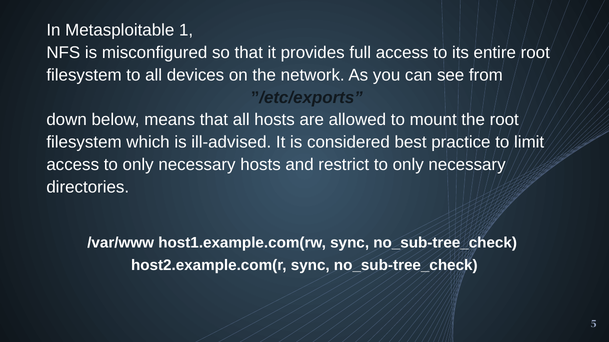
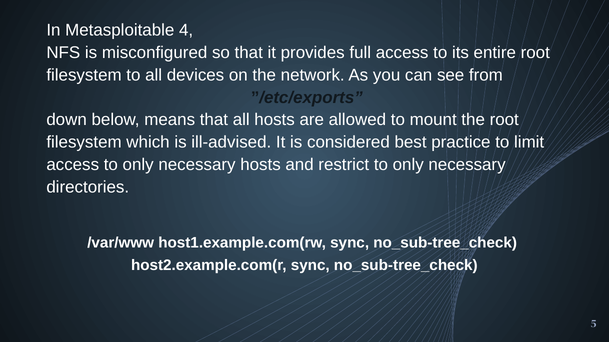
1: 1 -> 4 (186, 30)
